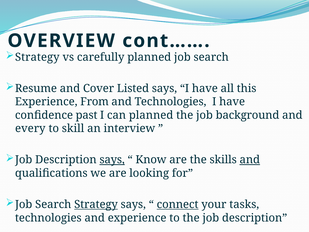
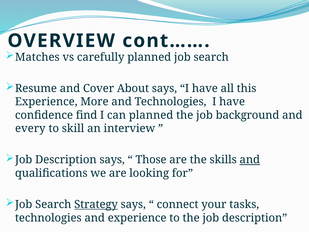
Strategy: Strategy -> Matches (37, 57)
Listed: Listed -> About (133, 88)
From: From -> More (94, 102)
past: past -> find (87, 115)
says underline: present -> none (112, 160)
Know: Know -> Those (151, 160)
connect underline: present -> none (178, 204)
